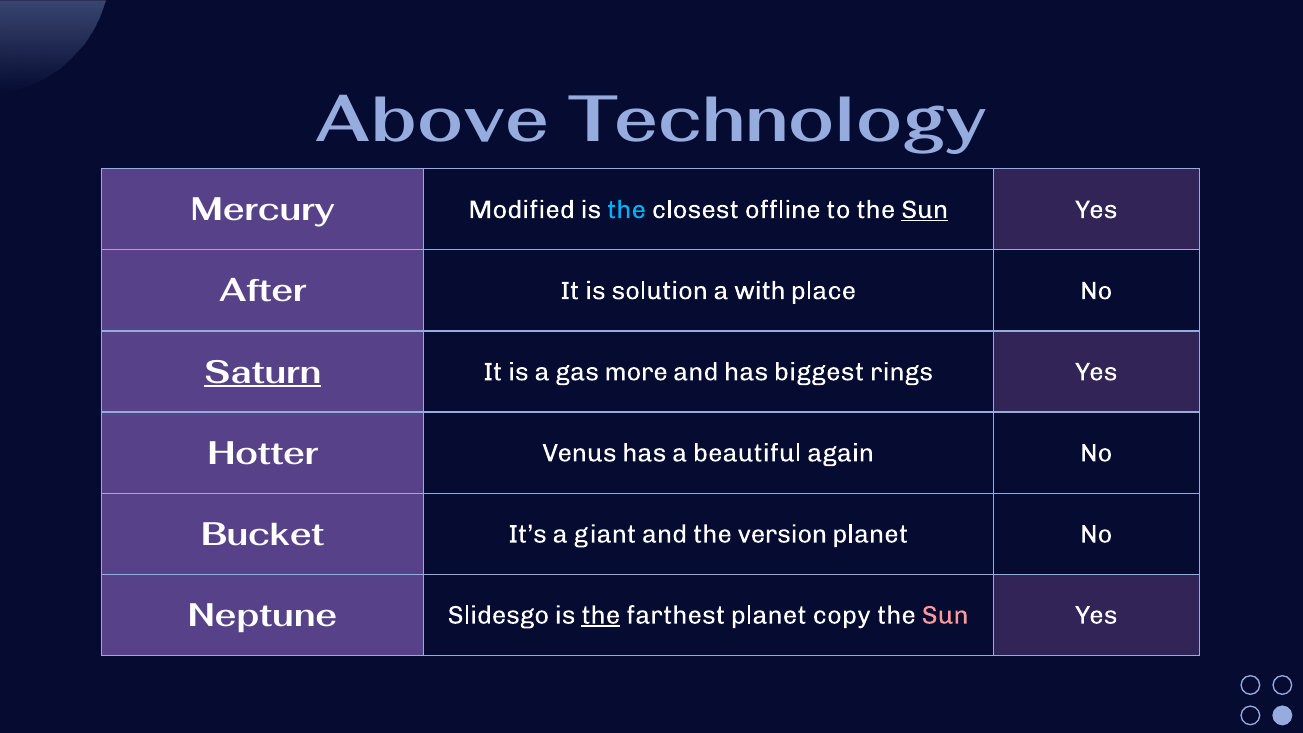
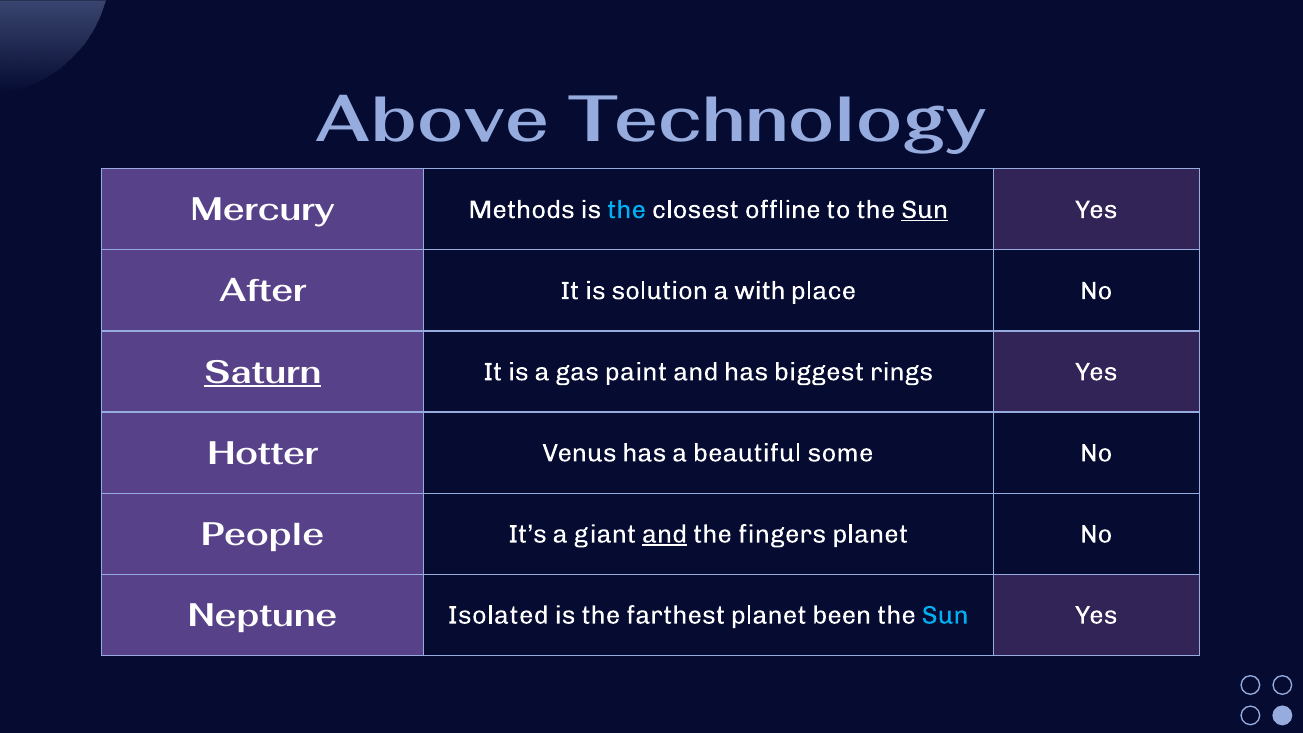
Modified: Modified -> Methods (522, 210)
more: more -> paint (636, 372)
again: again -> some (840, 453)
Bucket: Bucket -> People (263, 535)
and underline: none -> present (665, 534)
version: version -> fingers (782, 534)
Slidesgo: Slidesgo -> Isolated (498, 615)
the underline: present -> none (601, 615)
copy: copy -> been (842, 615)
Sun colour: pink -> light blue (945, 615)
